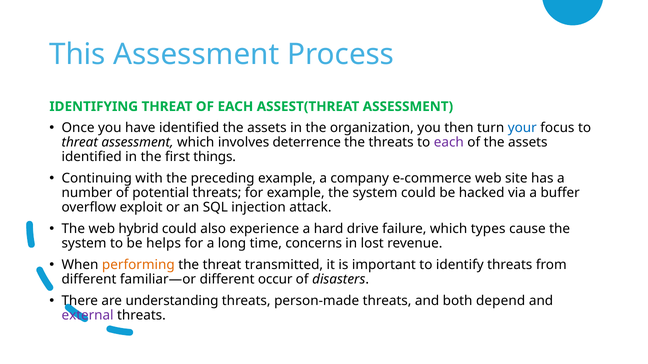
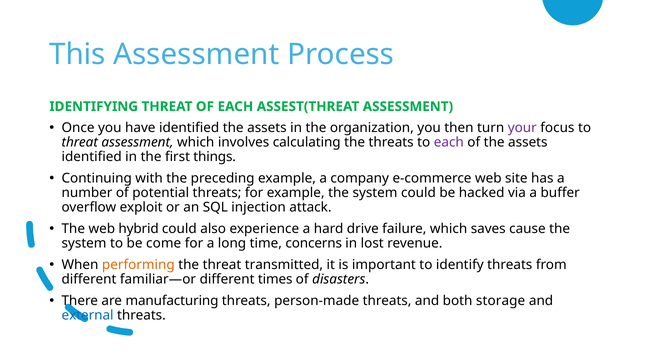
your colour: blue -> purple (522, 128)
deterrence: deterrence -> calculating (307, 143)
types: types -> saves (488, 229)
helps: helps -> come (164, 244)
occur: occur -> times (275, 280)
understanding: understanding -> manufacturing (172, 301)
depend: depend -> storage (501, 301)
external colour: purple -> blue (88, 316)
